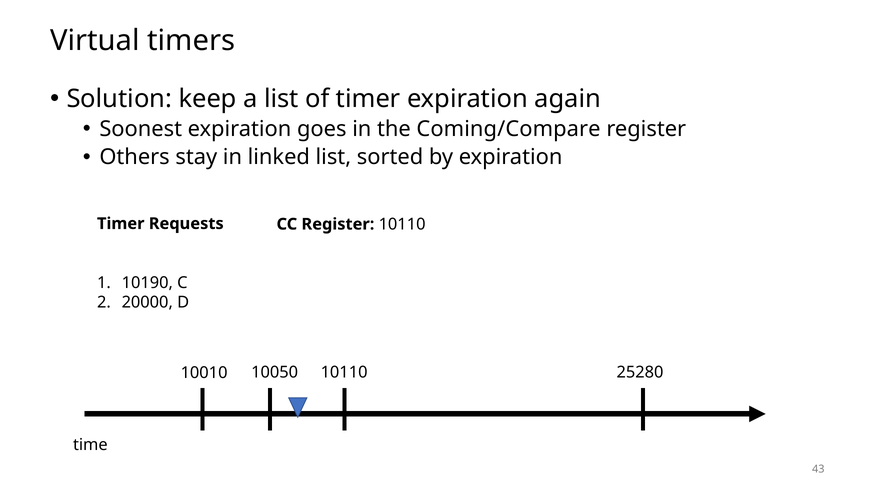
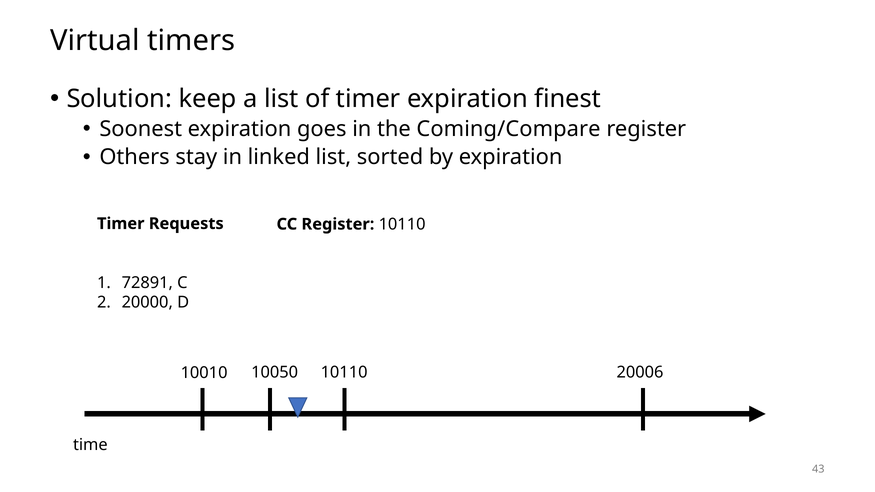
again: again -> finest (568, 99)
10190: 10190 -> 72891 (147, 283)
25280: 25280 -> 20006 (640, 372)
